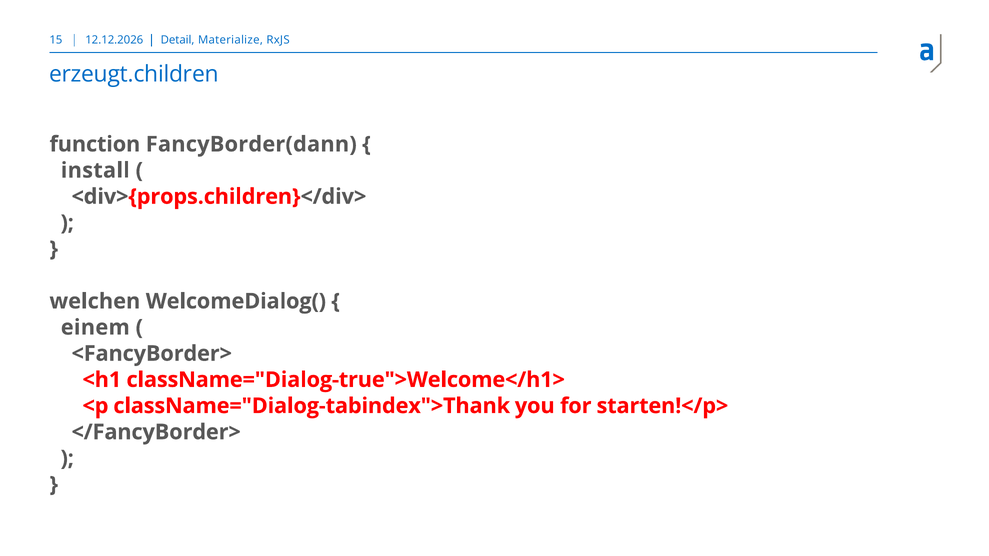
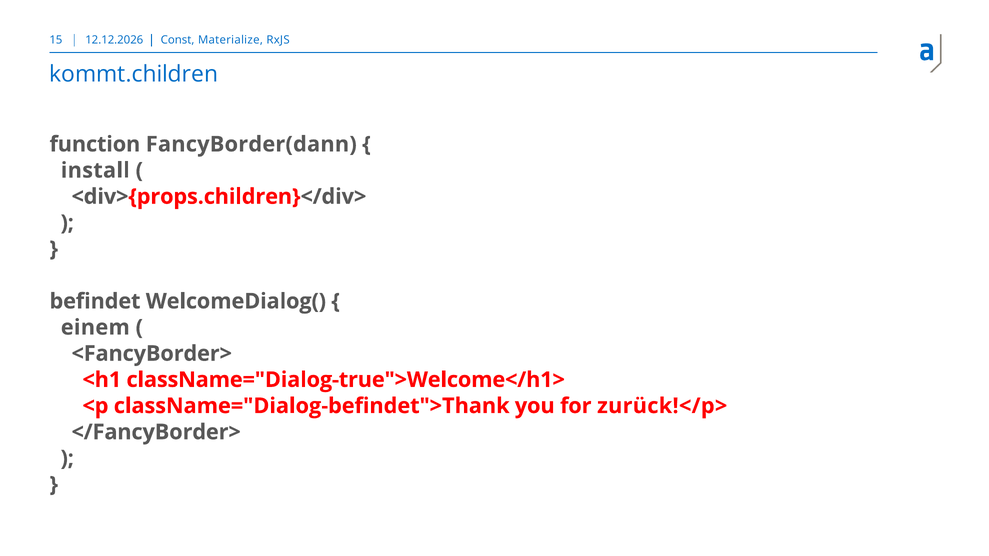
Detail: Detail -> Const (178, 40)
erzeugt.children: erzeugt.children -> kommt.children (134, 74)
welchen: welchen -> befindet (95, 301)
className="Dialog-tabindex">Thank: className="Dialog-tabindex">Thank -> className="Dialog-befindet">Thank (312, 406)
starten!</p>: starten!</p> -> zurück!</p> (662, 406)
